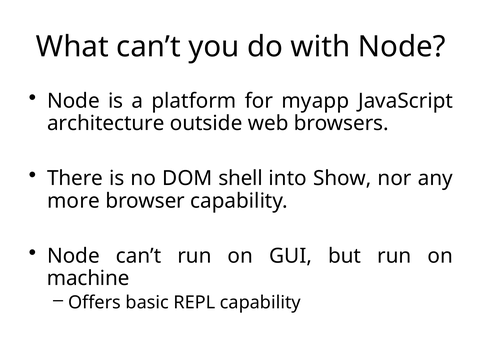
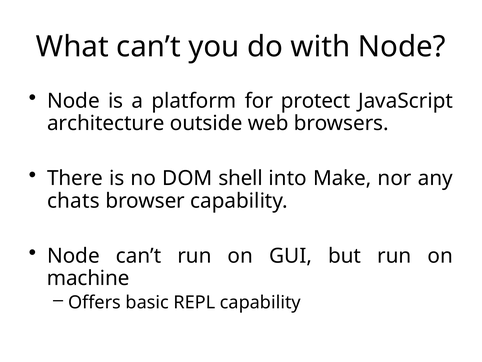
myapp: myapp -> protect (316, 101)
Show: Show -> Make (342, 178)
more: more -> chats (73, 201)
